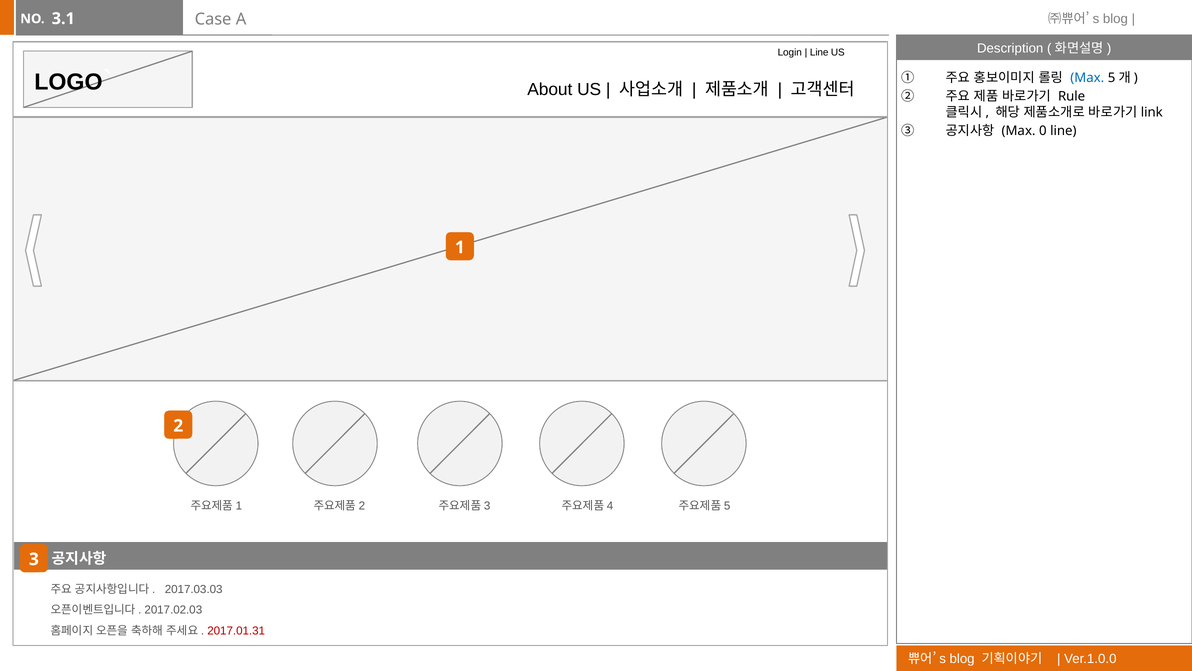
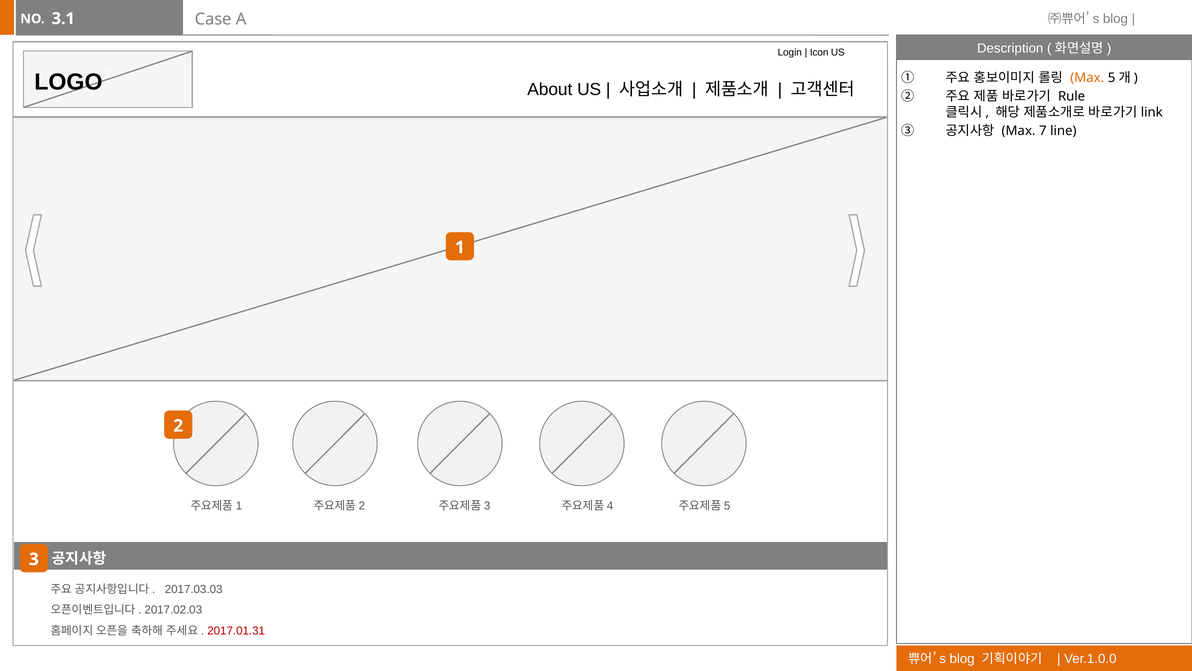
Line: Line -> Icon (819, 52)
Max colour: blue -> orange (1087, 78)
0: 0 -> 7 (1043, 131)
